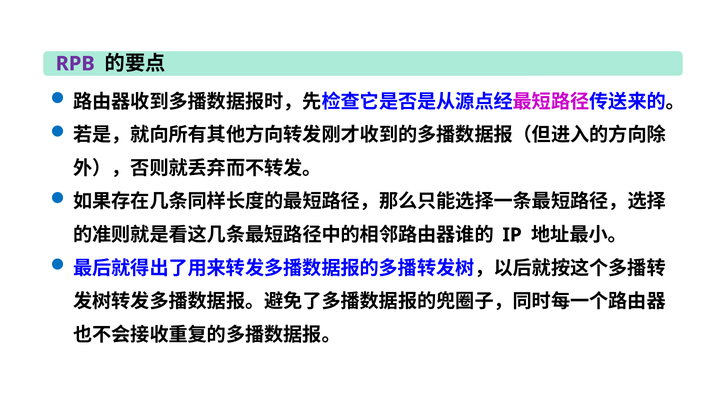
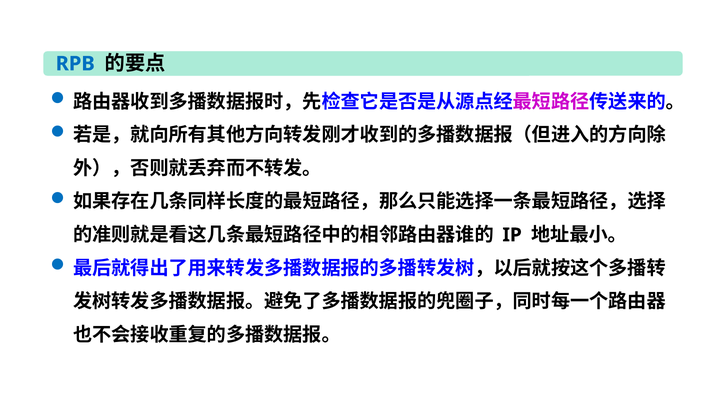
RPB colour: purple -> blue (75, 64)
